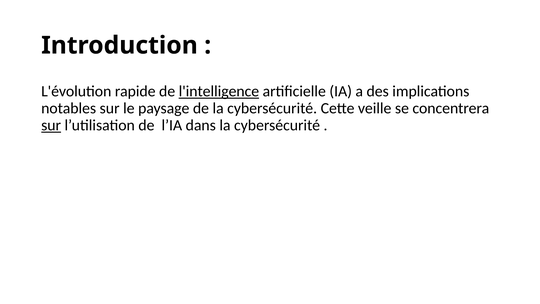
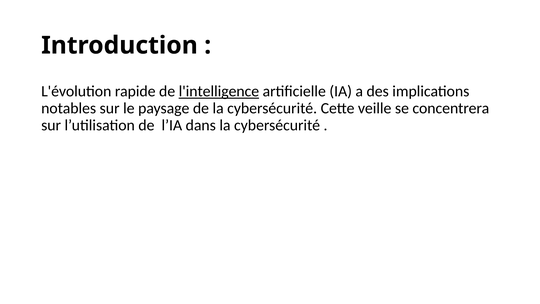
sur underline: present -> none (51, 125)
